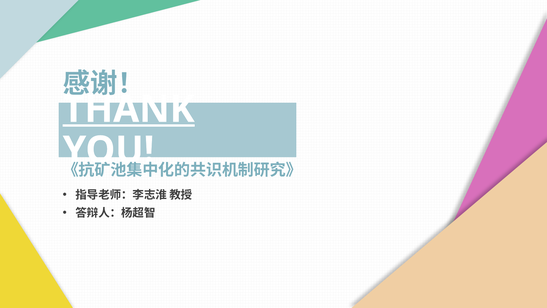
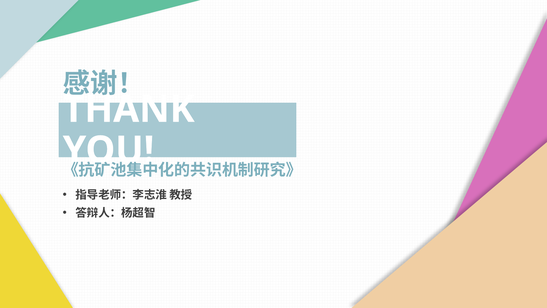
THANK underline: present -> none (129, 109)
